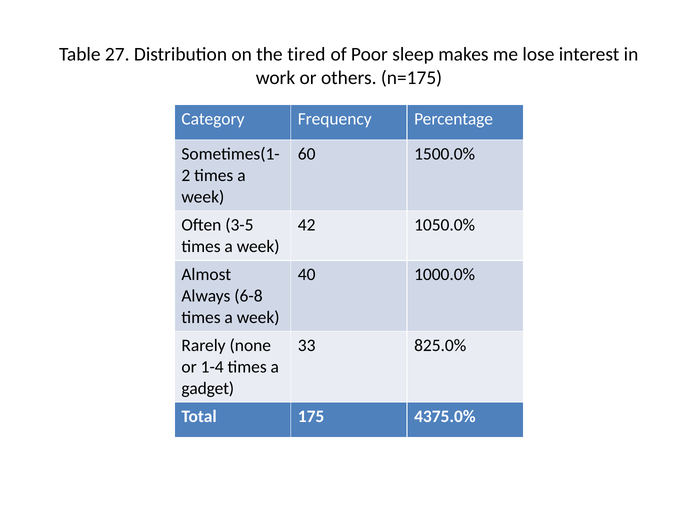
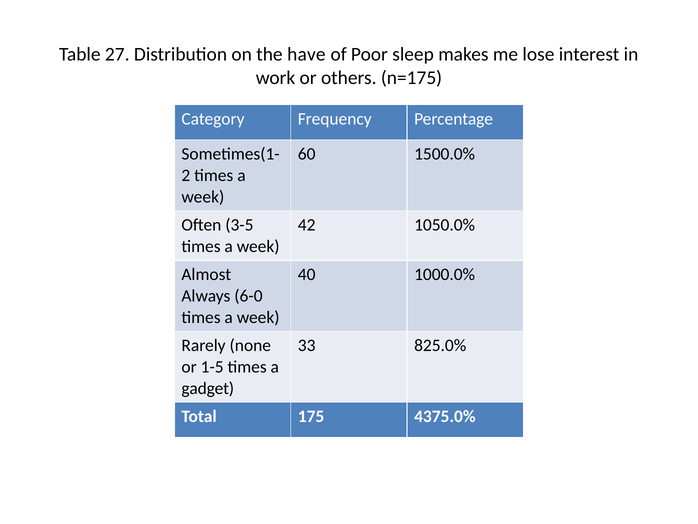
tired: tired -> have (306, 54)
6-8: 6-8 -> 6-0 (248, 296)
1-4: 1-4 -> 1-5 (212, 367)
